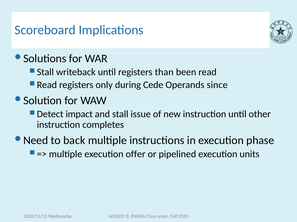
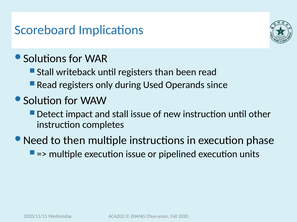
Cede: Cede -> Used (153, 85)
back: back -> then (74, 141)
execution offer: offer -> issue (136, 154)
